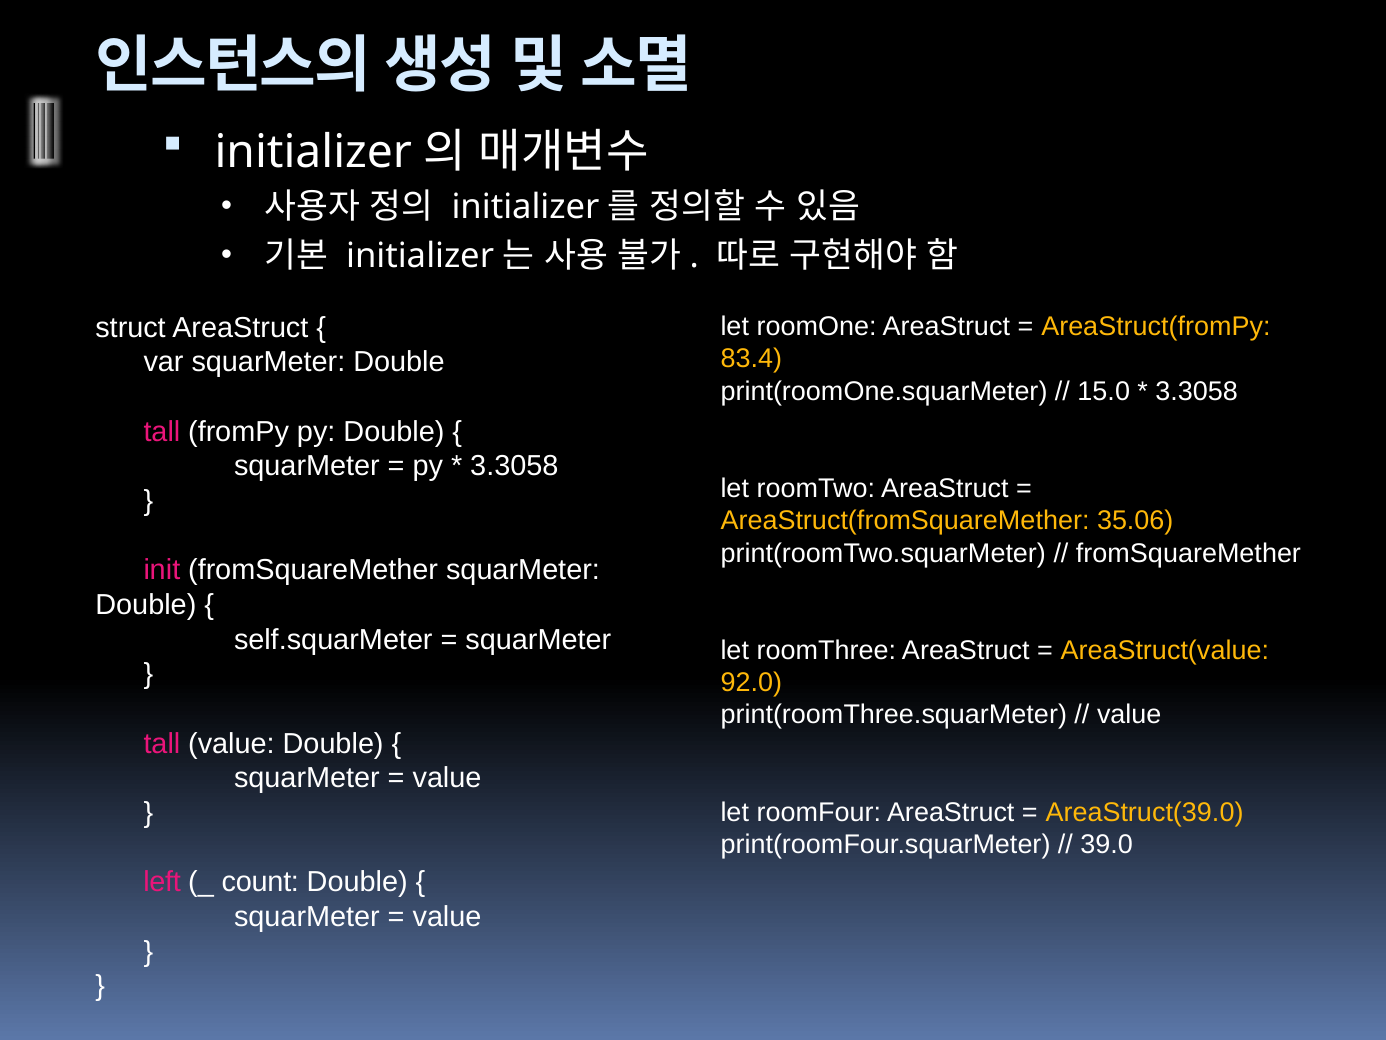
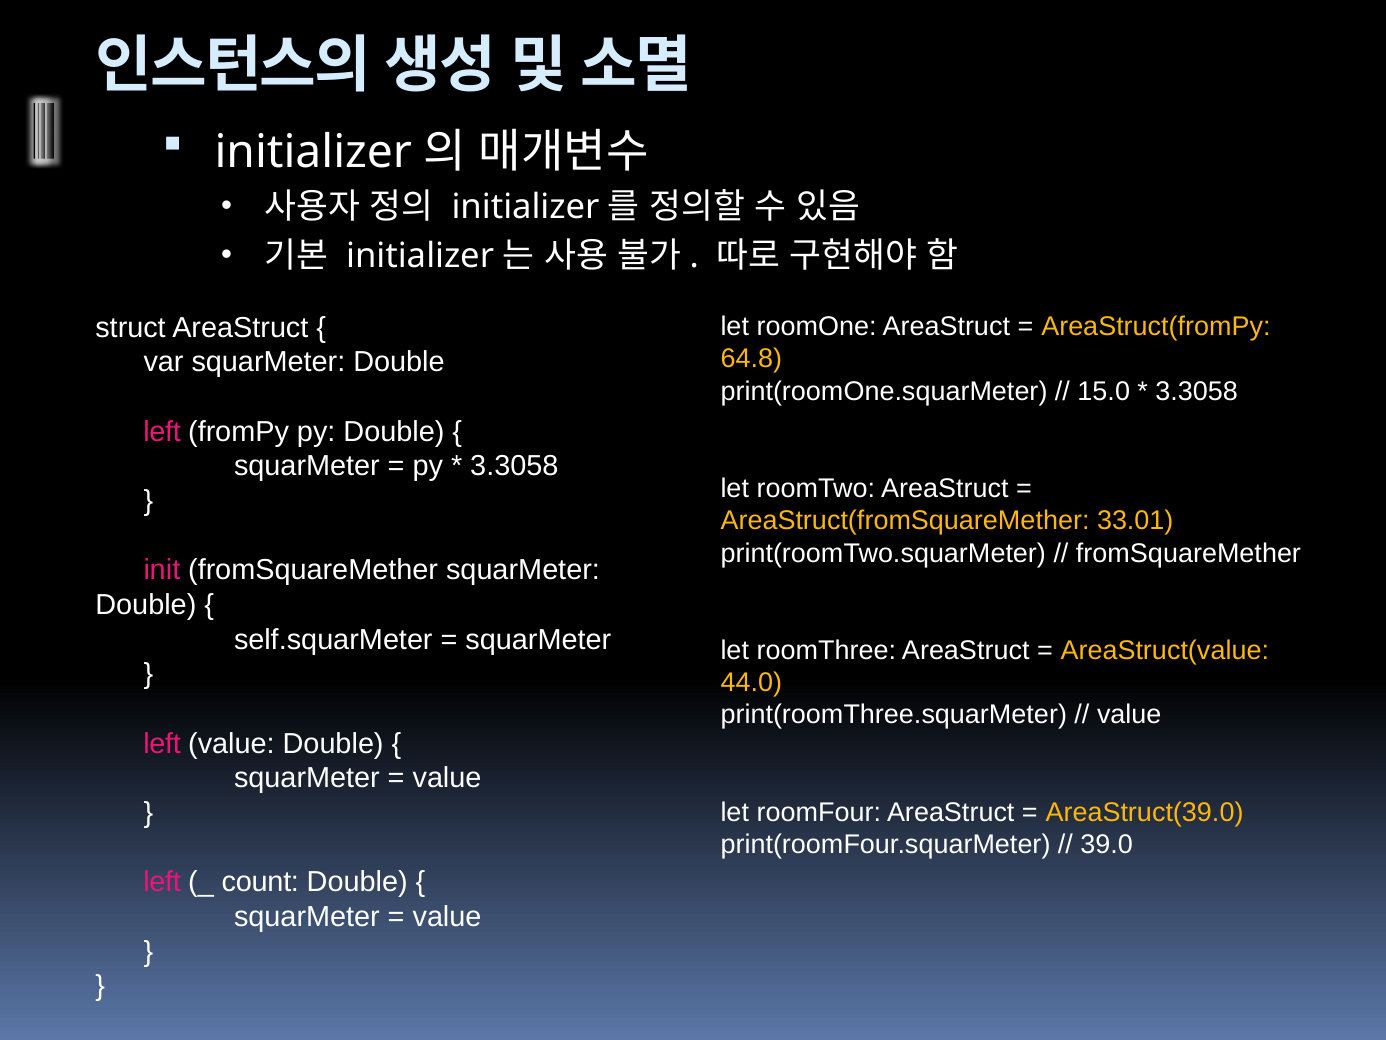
83.4: 83.4 -> 64.8 (751, 359)
tall: tall -> left (162, 432)
35.06: 35.06 -> 33.01 (1135, 521)
92.0: 92.0 -> 44.0 (751, 682)
tall: tall -> left (162, 743)
